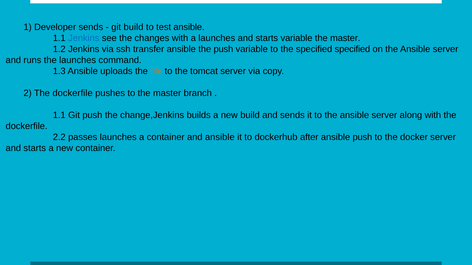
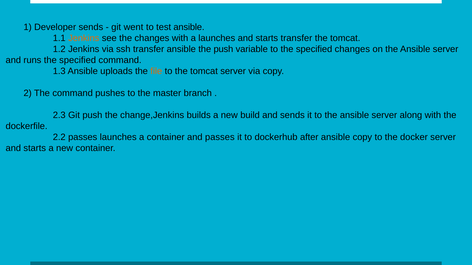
git build: build -> went (133, 27)
Jenkins colour: blue -> orange (84, 38)
starts variable: variable -> transfer (296, 38)
master: master -> tomcat (345, 38)
specified specified: specified -> changes (352, 49)
runs the launches: launches -> specified (78, 60)
2 The dockerfile: dockerfile -> command (73, 93)
1.1: 1.1 -> 2.3 (59, 115)
and ansible: ansible -> passes (220, 137)
ansible push: push -> copy (362, 137)
